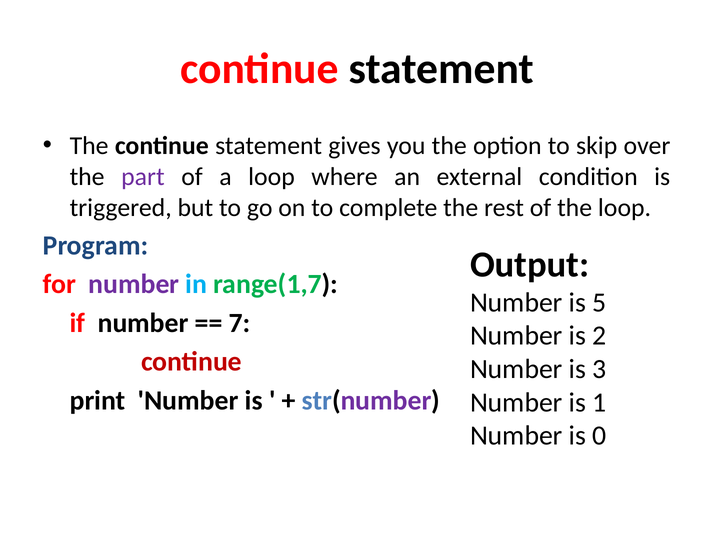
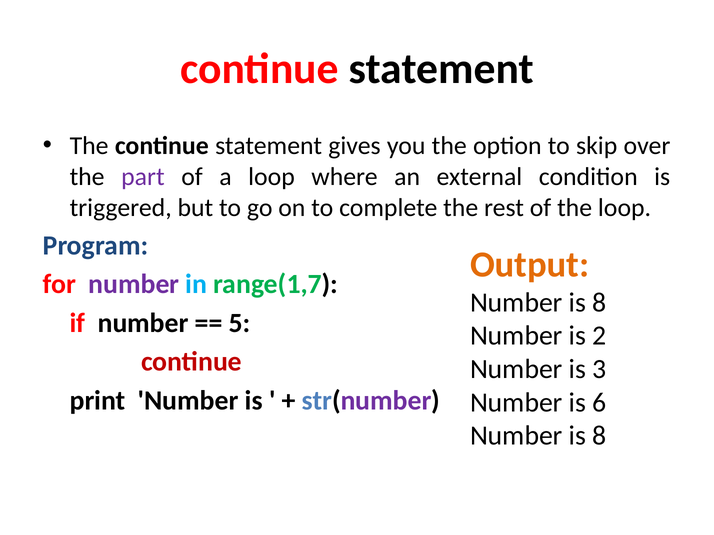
Output colour: black -> orange (530, 265)
5: 5 -> 8 (599, 303)
7: 7 -> 5 (240, 323)
1: 1 -> 6 (599, 403)
0: 0 -> 8 (599, 436)
